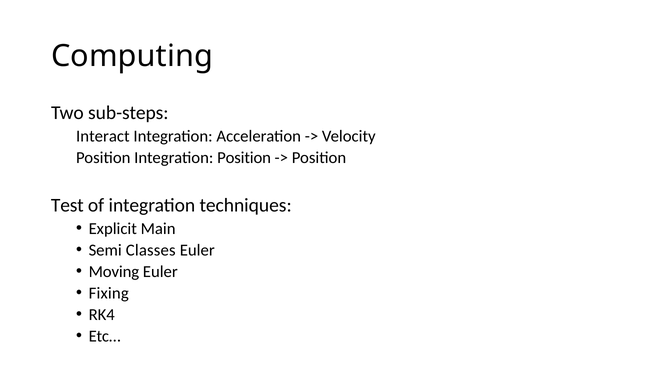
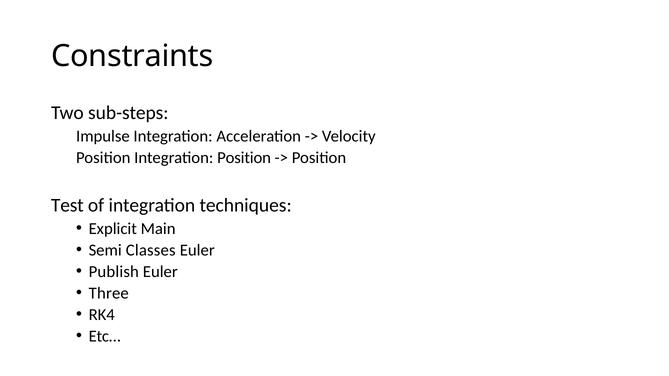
Computing: Computing -> Constraints (132, 56)
Interact: Interact -> Impulse (103, 136)
Moving: Moving -> Publish (114, 272)
Fixing: Fixing -> Three (109, 293)
